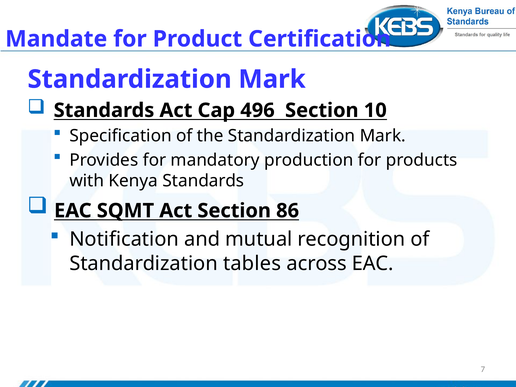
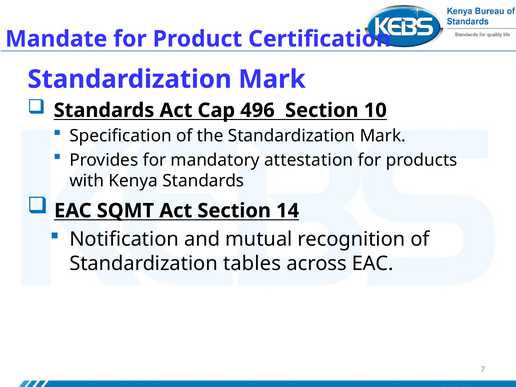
production: production -> attestation (309, 160)
86: 86 -> 14 (288, 211)
